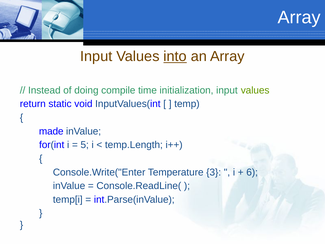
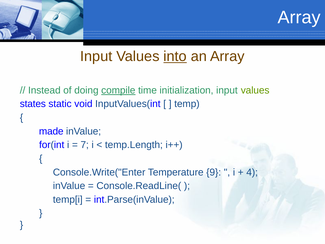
compile underline: none -> present (118, 90)
return: return -> states (33, 104)
5: 5 -> 7 (85, 145)
3: 3 -> 9 (214, 172)
6: 6 -> 4 (252, 172)
